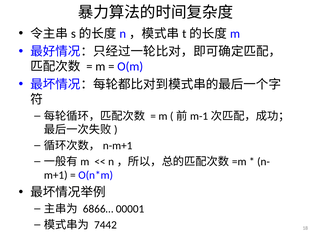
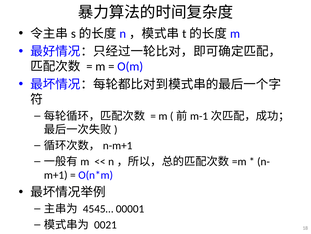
6866…: 6866… -> 4545… (98, 208)
7442: 7442 -> 0021 (105, 224)
